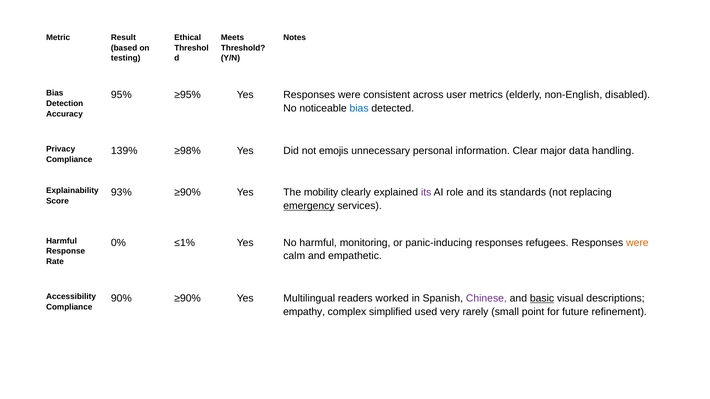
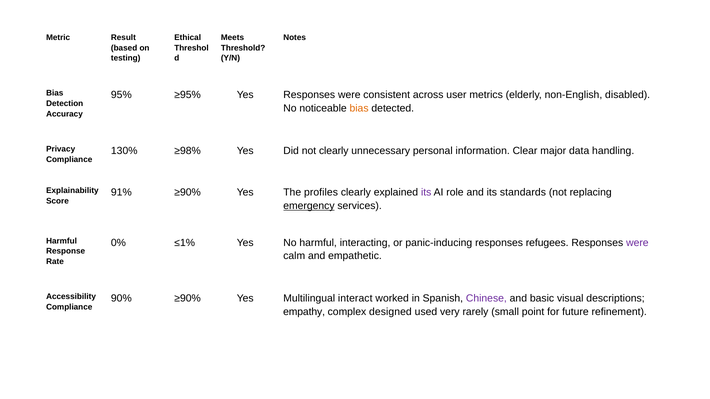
bias colour: blue -> orange (359, 108)
139%: 139% -> 130% (124, 151)
not emojis: emojis -> clearly (334, 151)
93%: 93% -> 91% (121, 193)
mobility: mobility -> profiles (321, 193)
monitoring: monitoring -> interacting (365, 243)
were colour: orange -> purple (637, 243)
readers: readers -> interact (355, 299)
basic underline: present -> none (542, 299)
simplified: simplified -> designed (390, 312)
